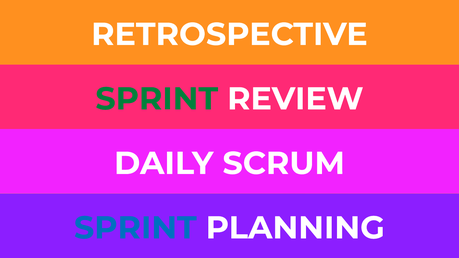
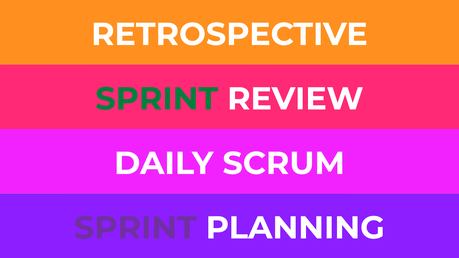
SPRINT colour: blue -> purple (135, 228)
